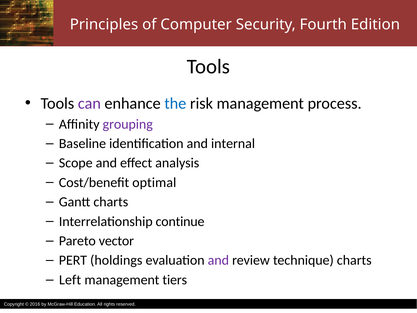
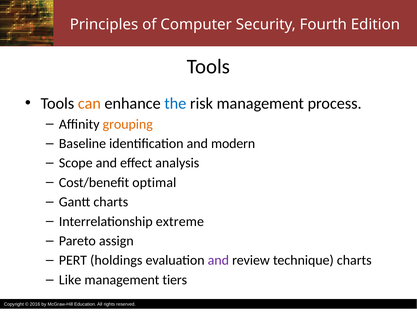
can colour: purple -> orange (89, 103)
grouping colour: purple -> orange (128, 124)
internal: internal -> modern (233, 143)
continue: continue -> extreme (180, 221)
vector: vector -> assign (116, 241)
Left: Left -> Like (70, 280)
